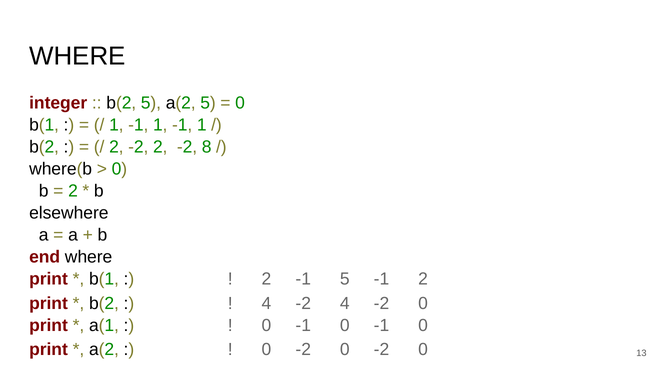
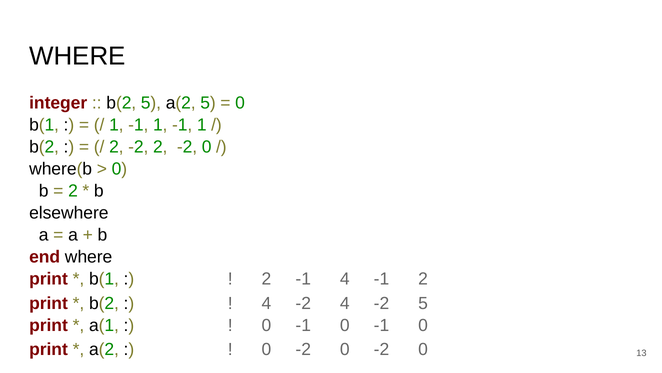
2 -2 8: 8 -> 0 (207, 147)
-1 5: 5 -> 4 (345, 279)
4 -2 0: 0 -> 5 (423, 303)
